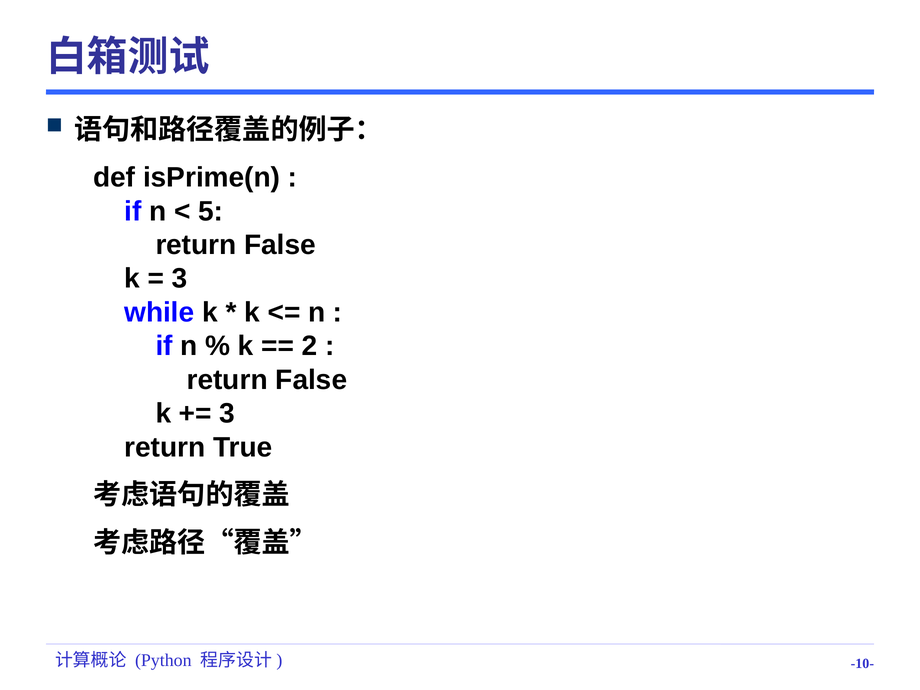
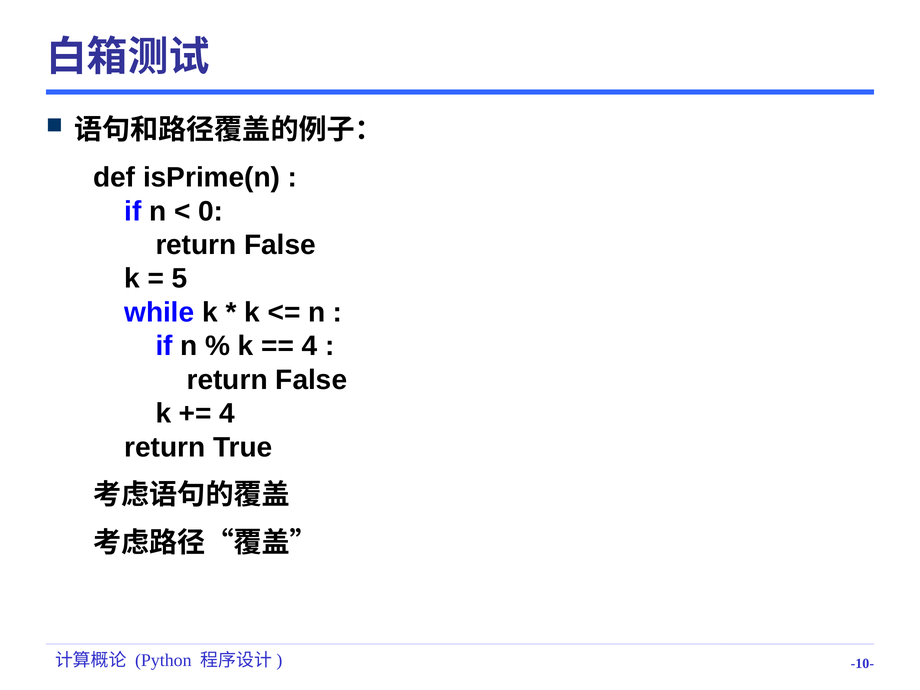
5: 5 -> 0 (211, 211)
3: 3 -> 5 (180, 279)
2: 2 -> 4 (310, 346)
3: 3 -> 4 (227, 414)
